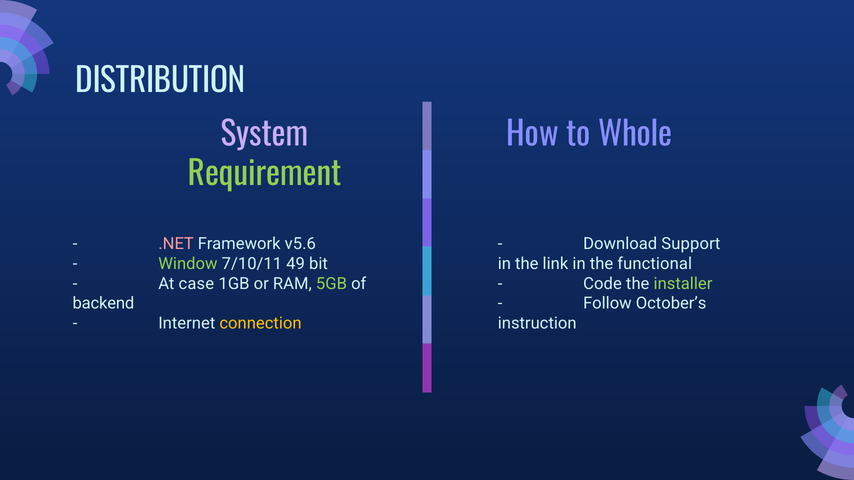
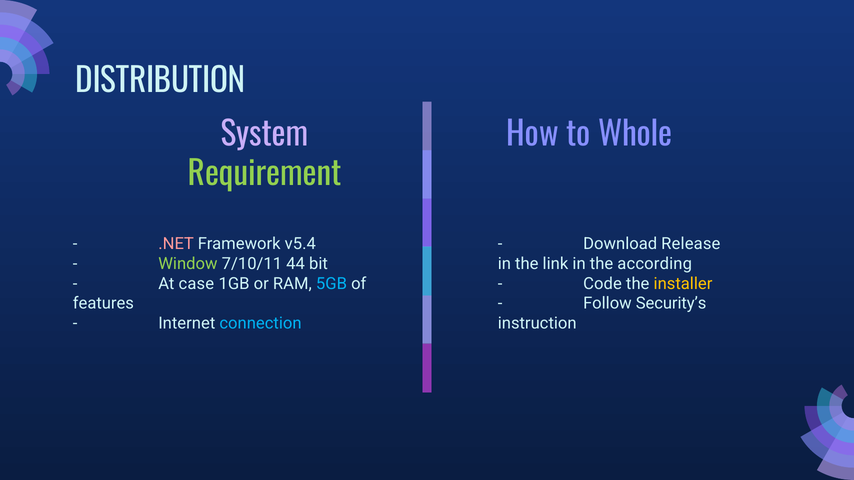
v5.6: v5.6 -> v5.4 (300, 244)
Support: Support -> Release (691, 244)
49: 49 -> 44 (296, 264)
functional: functional -> according (655, 264)
5GB colour: light green -> light blue (331, 284)
installer colour: light green -> yellow (683, 284)
backend: backend -> features (103, 304)
October’s: October’s -> Security’s (671, 304)
connection colour: yellow -> light blue (261, 324)
